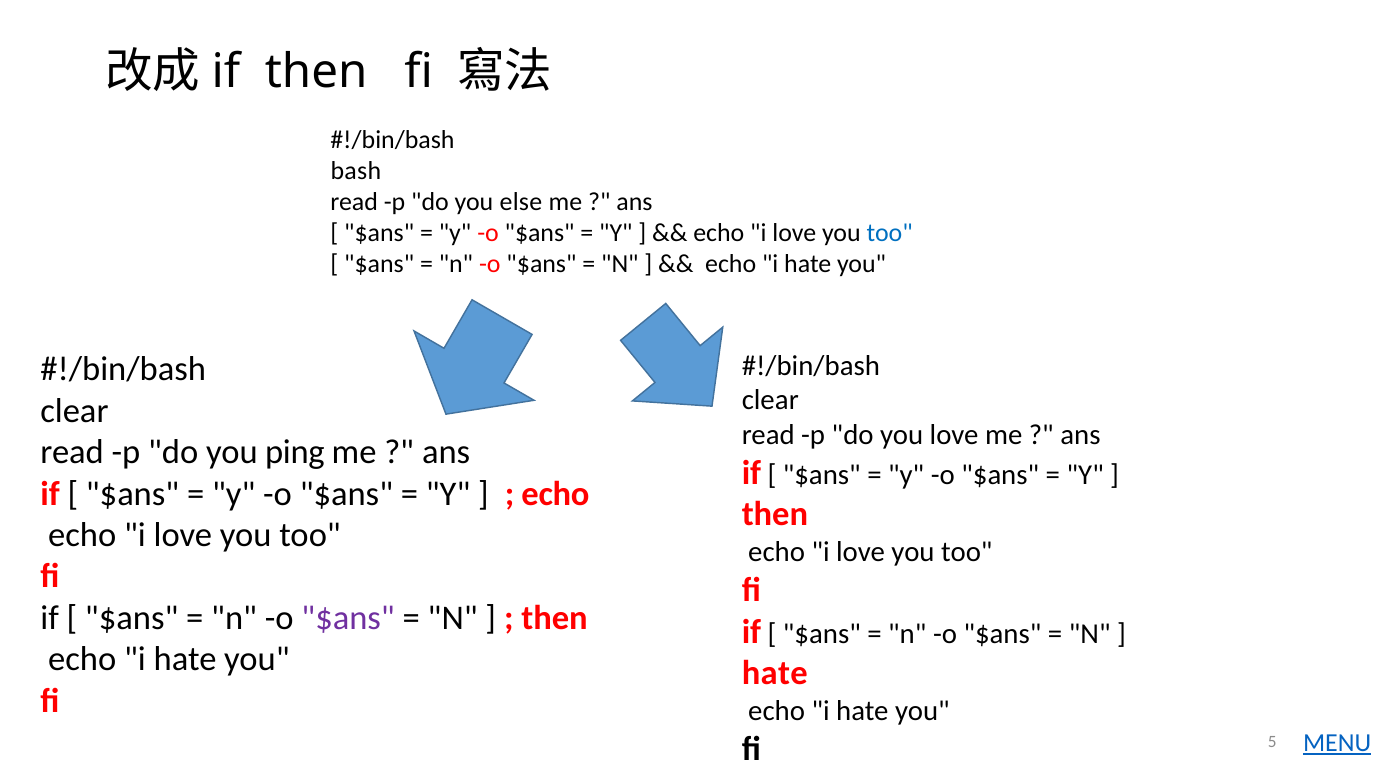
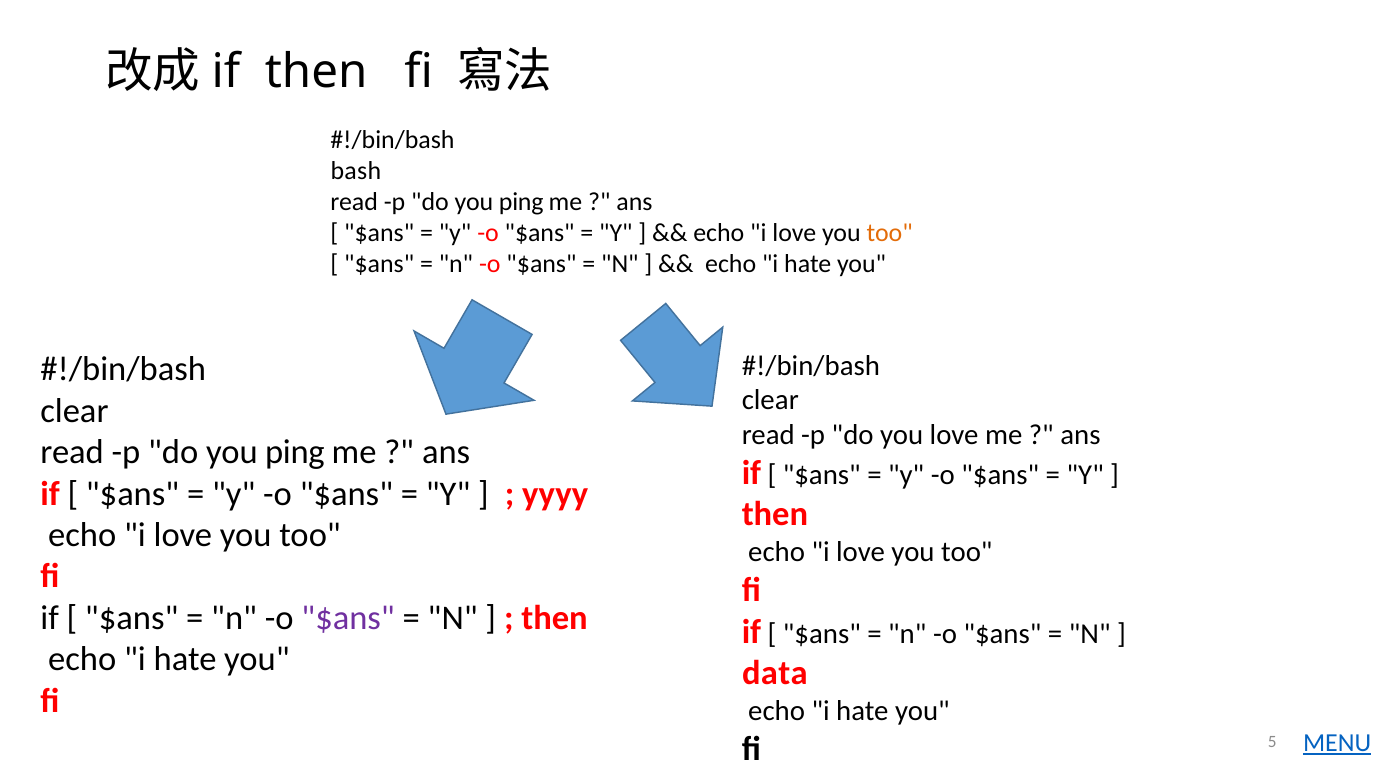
else: else -> ping (521, 202)
too colour: blue -> orange (890, 233)
echo: echo -> yyyy (555, 494)
hate: hate -> data (775, 674)
